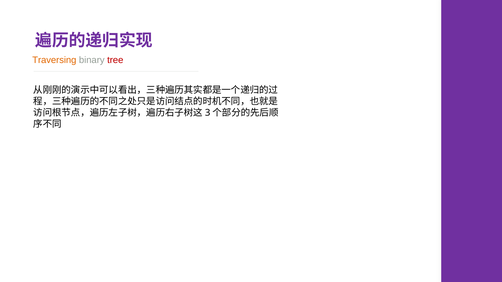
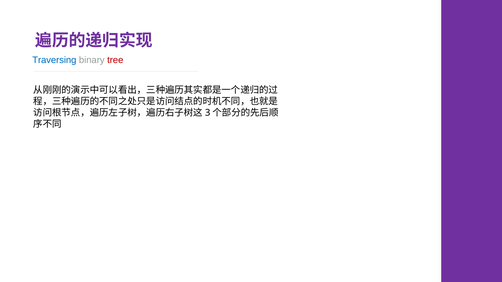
Traversing colour: orange -> blue (54, 60)
